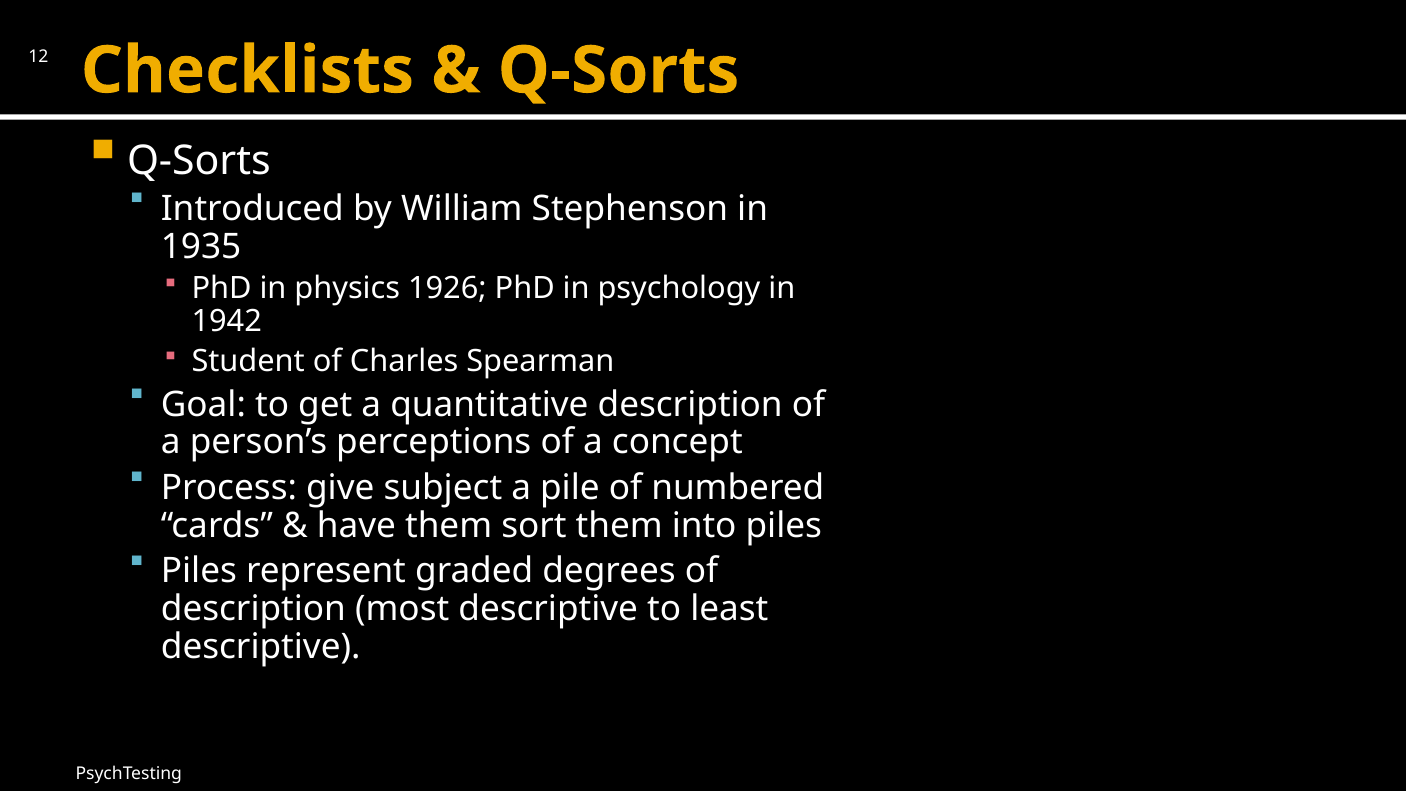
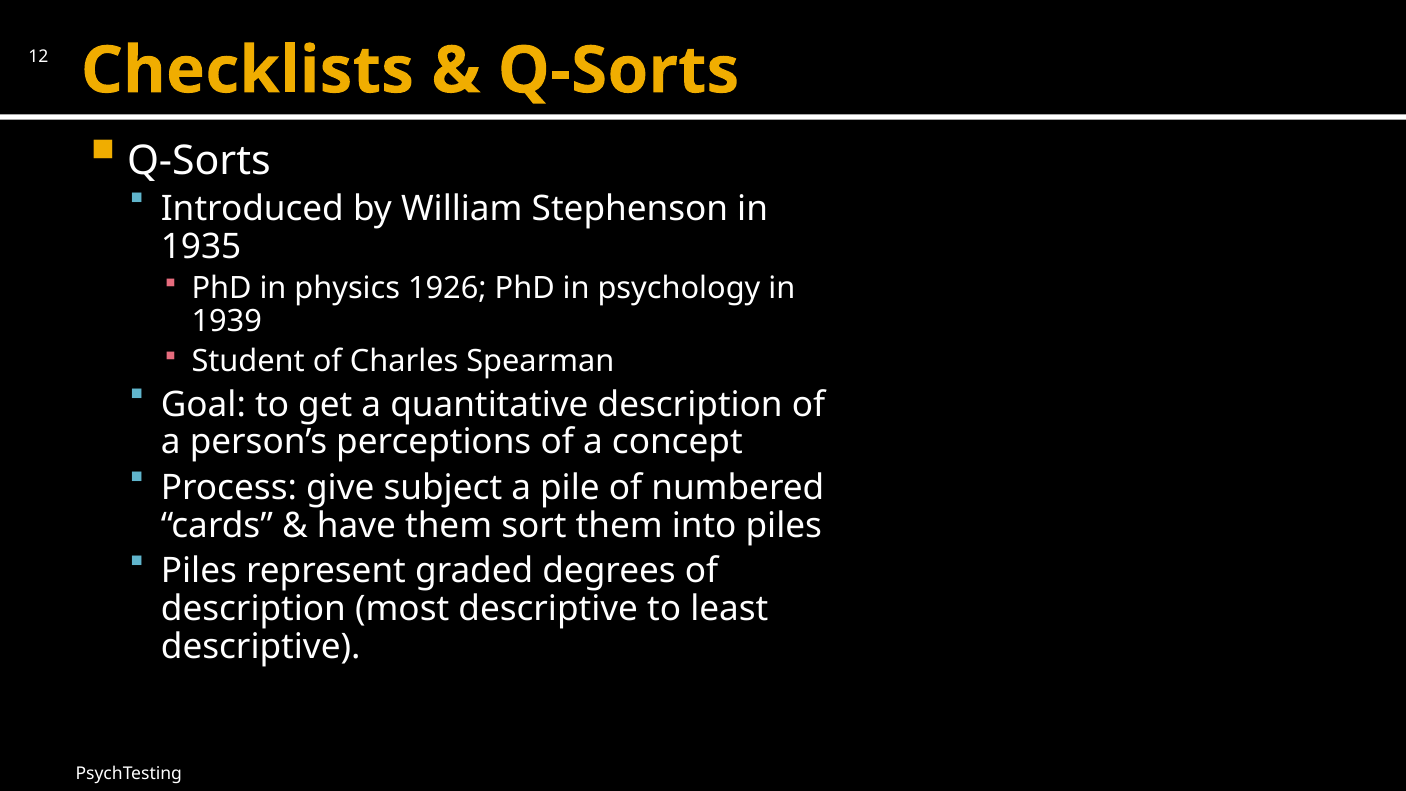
1942: 1942 -> 1939 (227, 321)
